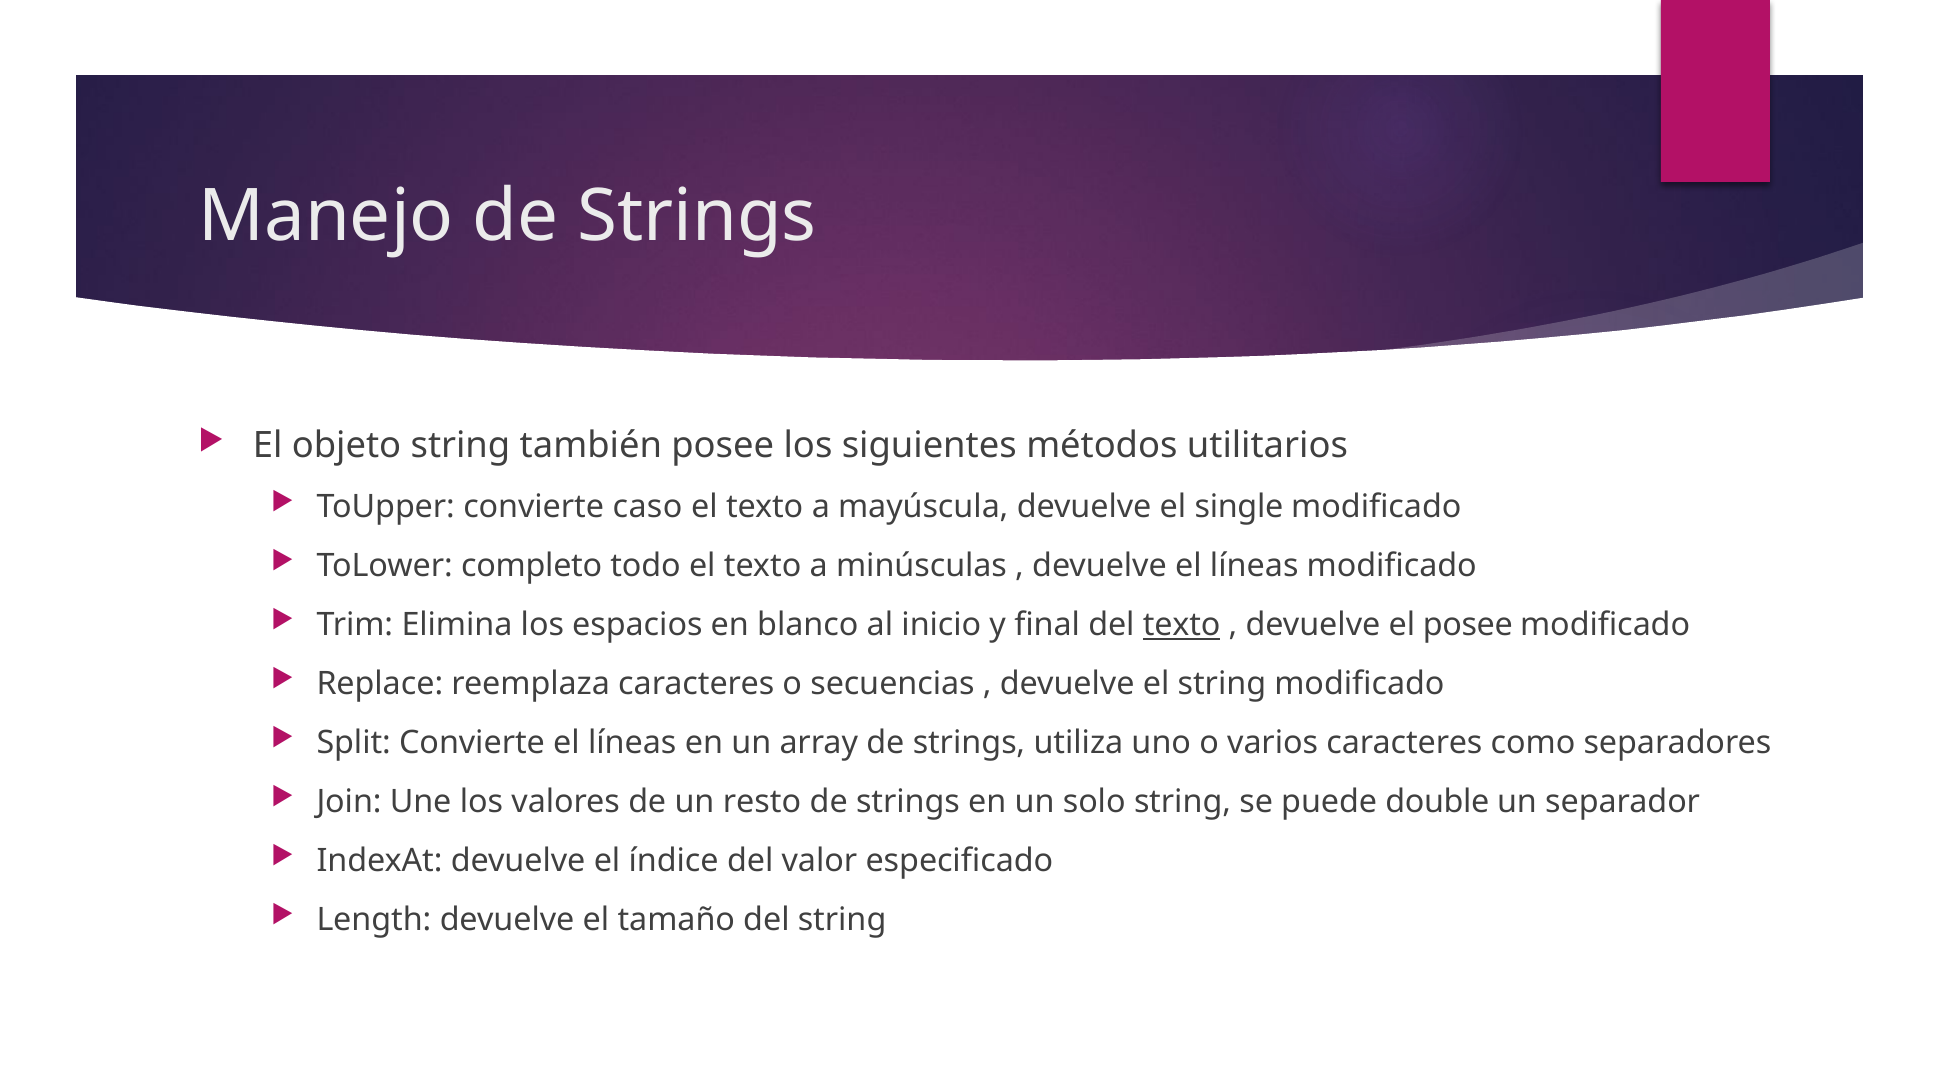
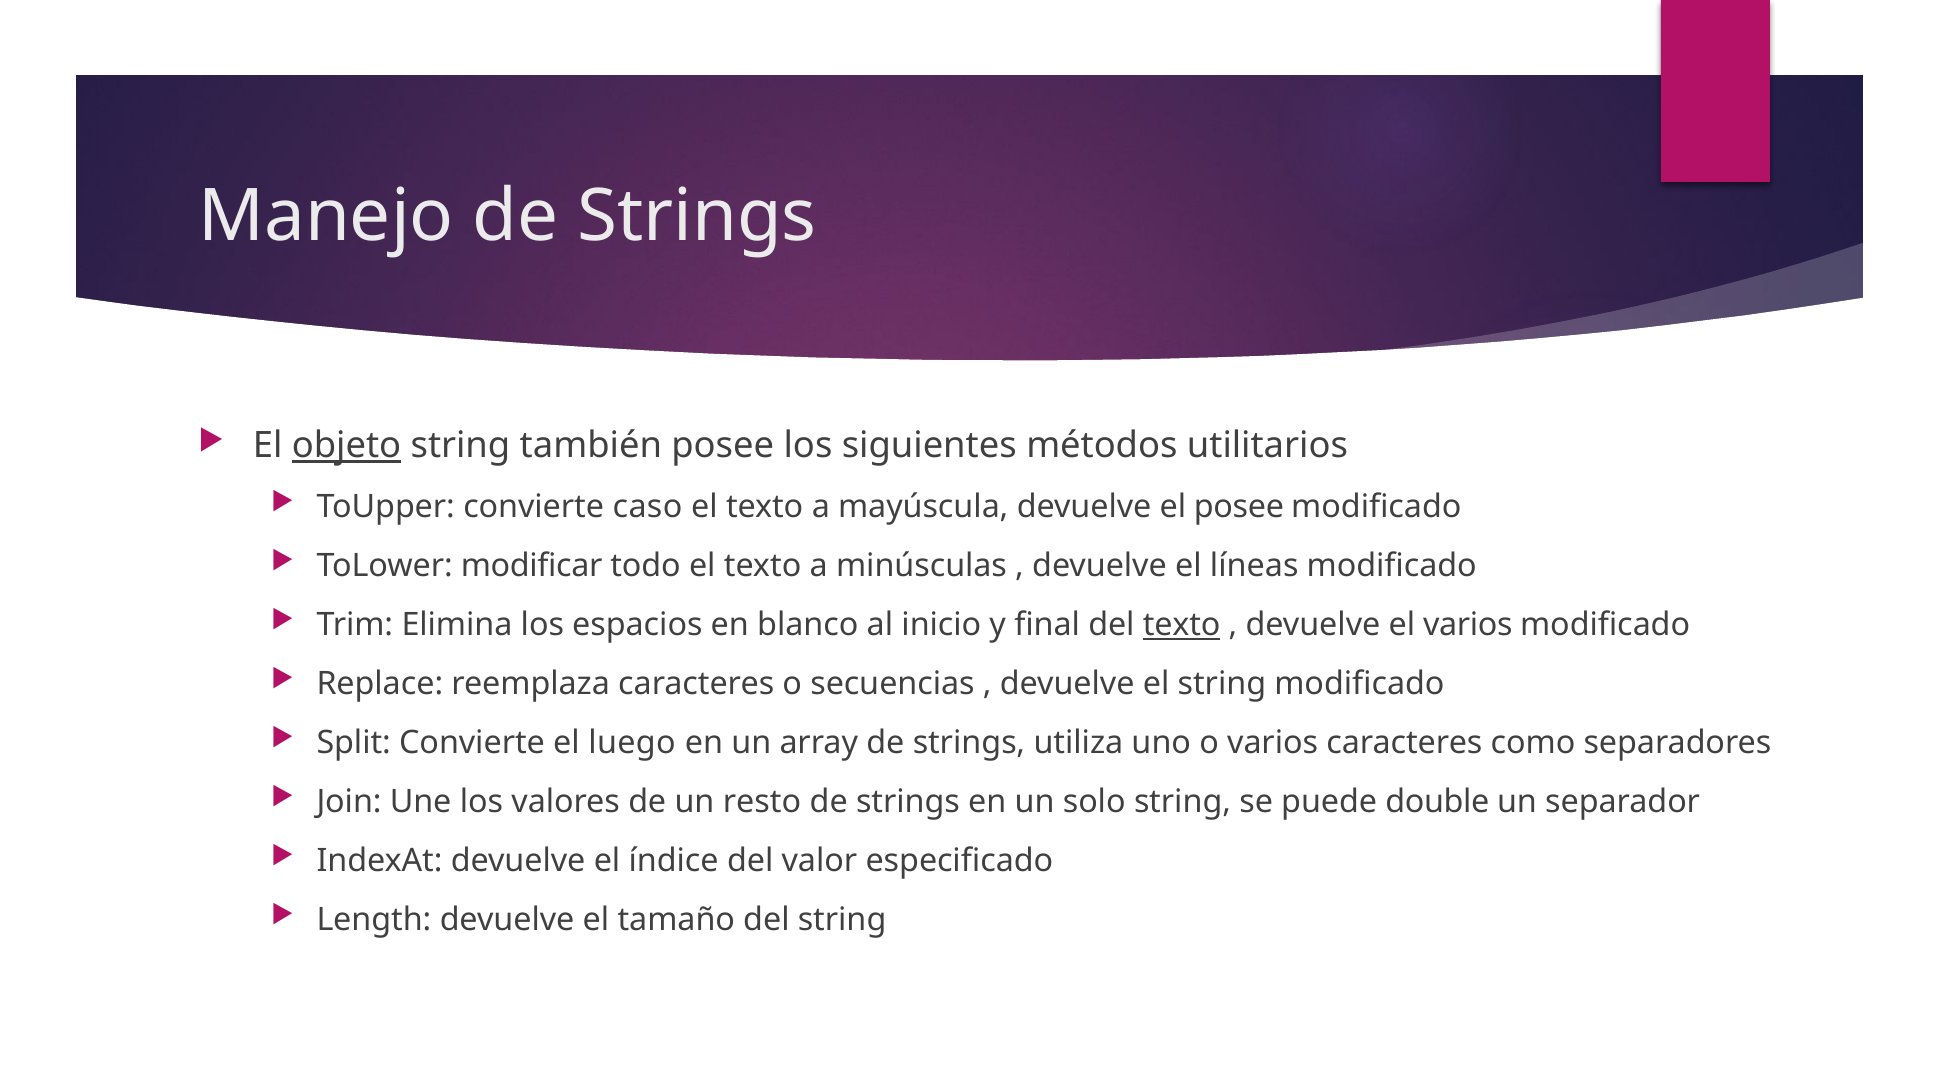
objeto underline: none -> present (347, 446)
el single: single -> posee (1239, 507)
completo: completo -> modificar (532, 566)
el posee: posee -> varios (1468, 625)
Convierte el líneas: líneas -> luego (632, 743)
